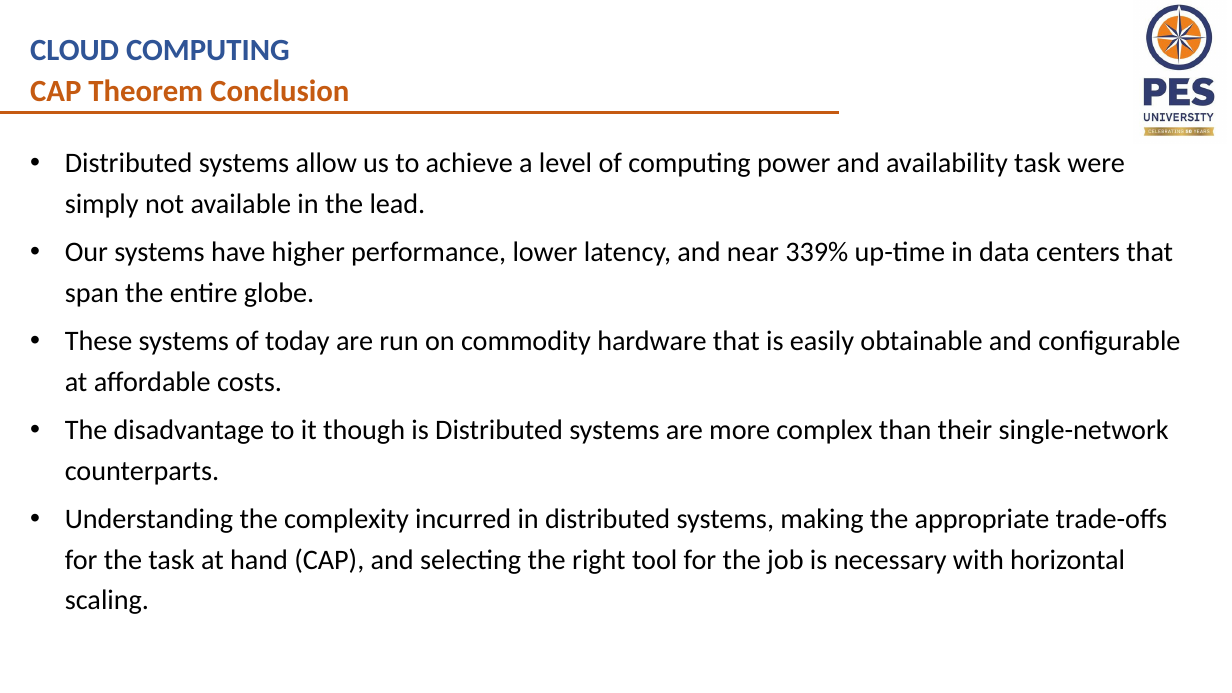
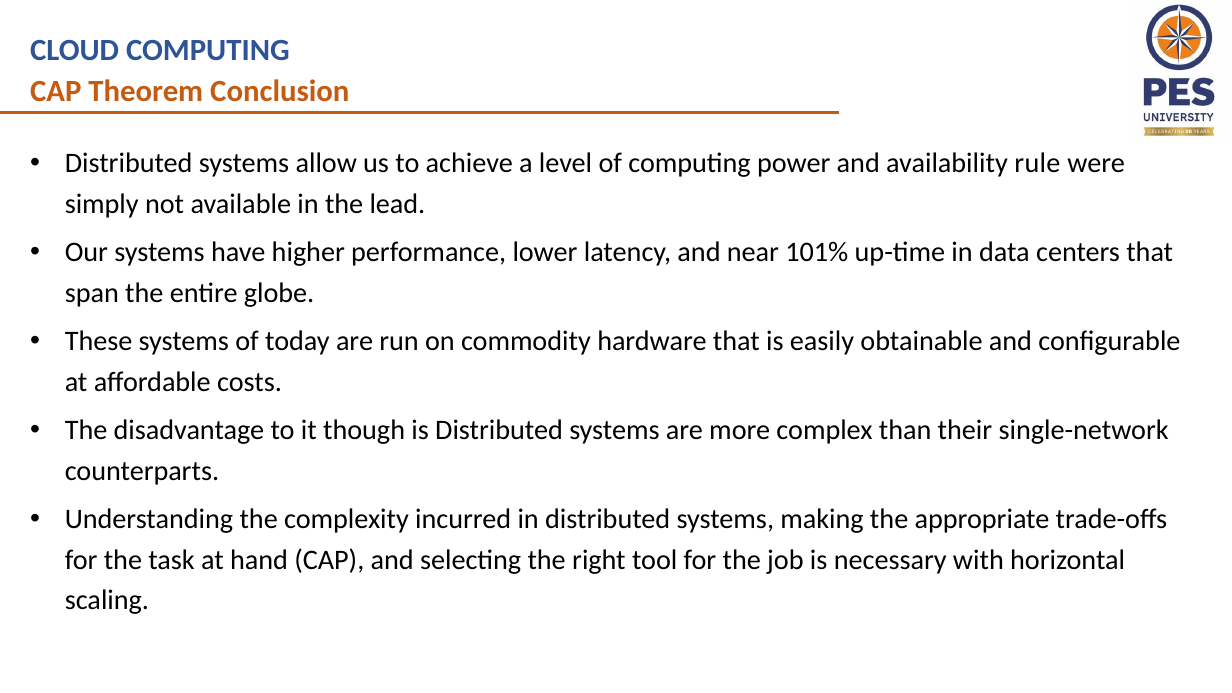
availability task: task -> rule (1037, 163)
339%: 339% -> 101% (817, 252)
